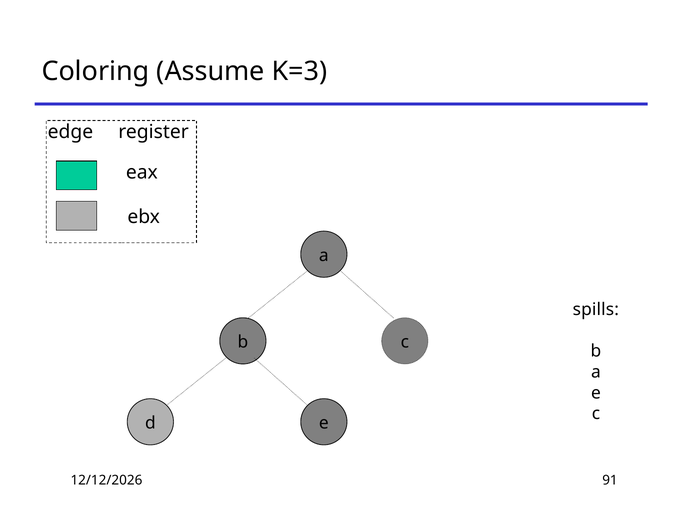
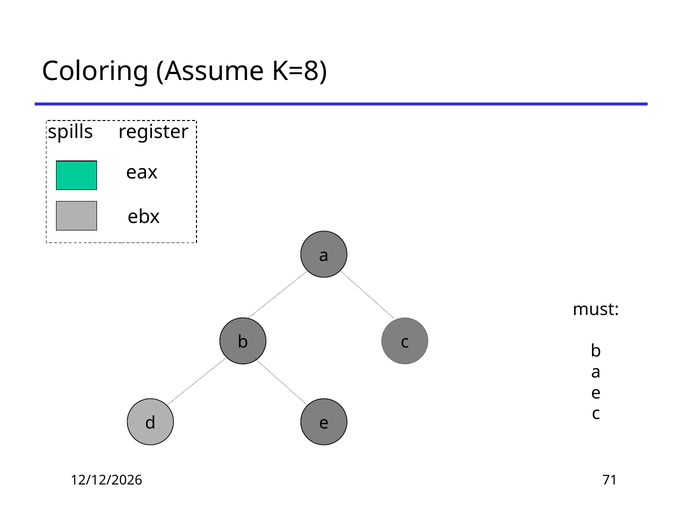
K=3: K=3 -> K=8 (299, 71)
edge: edge -> spills (70, 132)
spills: spills -> must (596, 310)
91: 91 -> 71 (610, 481)
